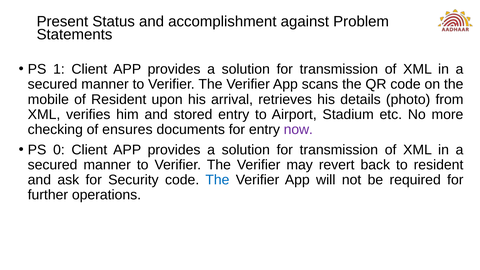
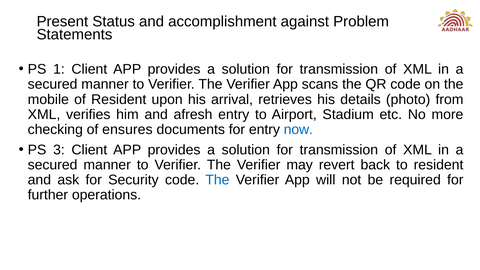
stored: stored -> afresh (193, 115)
now colour: purple -> blue (298, 130)
0: 0 -> 3 (59, 150)
